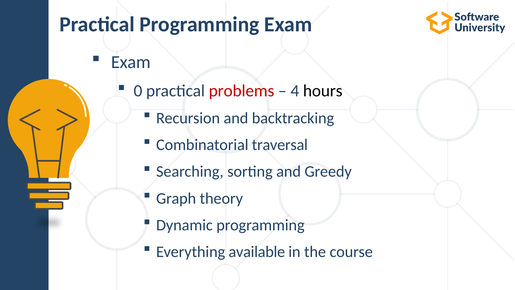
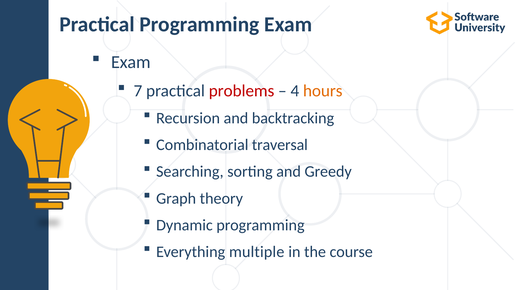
0: 0 -> 7 (138, 91)
hours colour: black -> orange (323, 91)
available: available -> multiple (257, 252)
